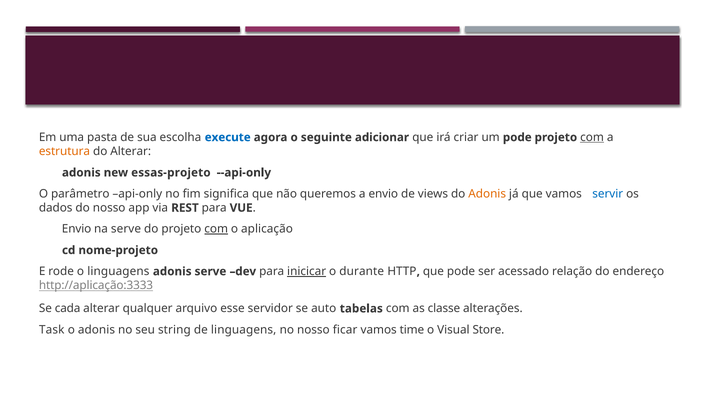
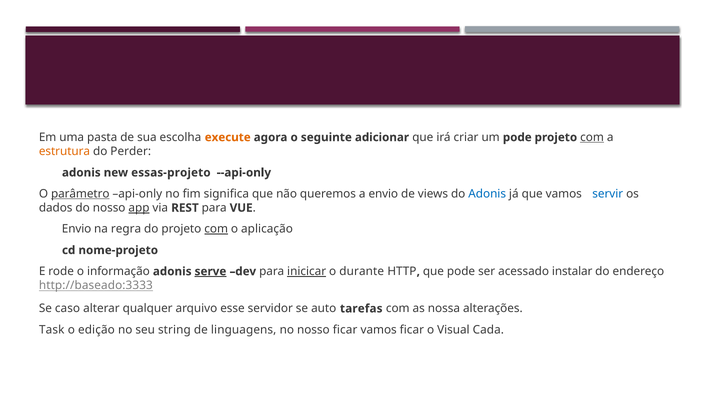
execute colour: blue -> orange (228, 137)
do Alterar: Alterar -> Perder (131, 151)
parâmetro underline: none -> present (80, 194)
Adonis colour: orange -> blue (487, 194)
app underline: none -> present (139, 208)
na serve: serve -> regra (126, 229)
o linguagens: linguagens -> informação (118, 271)
serve underline: none -> present (210, 271)
relação: relação -> instalar (572, 271)
http://aplicação:3333: http://aplicação:3333 -> http://baseado:3333 (96, 285)
cada: cada -> caso (67, 308)
tabelas: tabelas -> tarefas (361, 308)
classe: classe -> nossa (444, 308)
o adonis: adonis -> edição (96, 329)
vamos time: time -> ficar (412, 329)
Store: Store -> Cada (488, 329)
